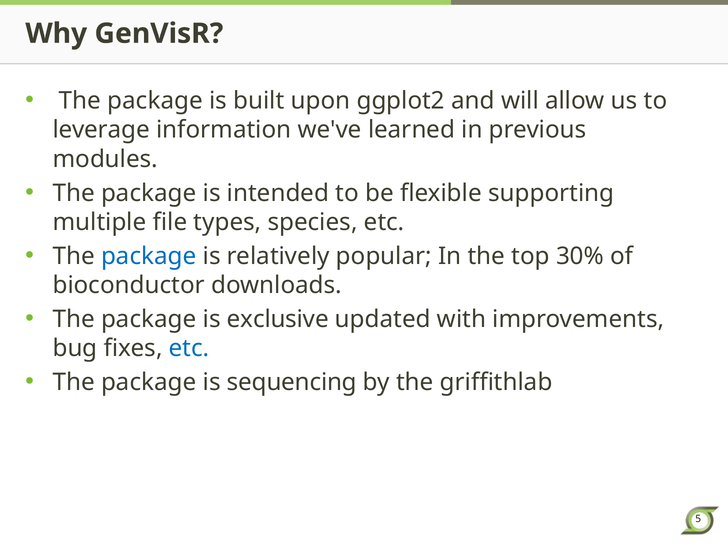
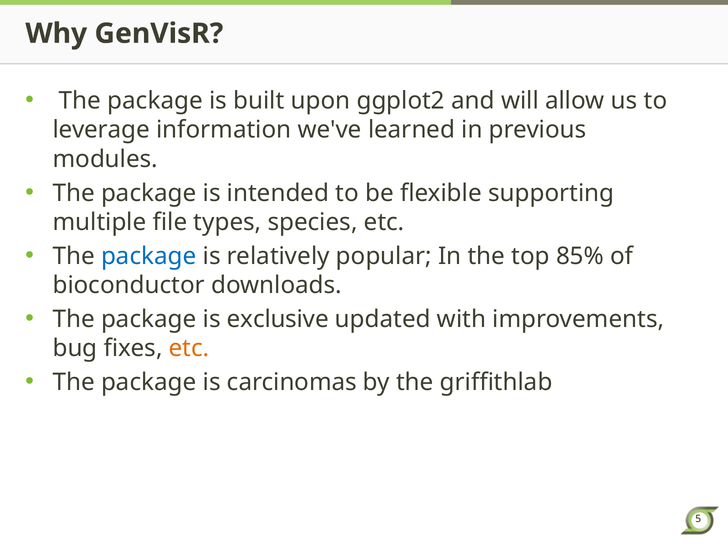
30%: 30% -> 85% (580, 256)
etc colour: blue -> orange (189, 348)
sequencing: sequencing -> carcinomas (292, 382)
